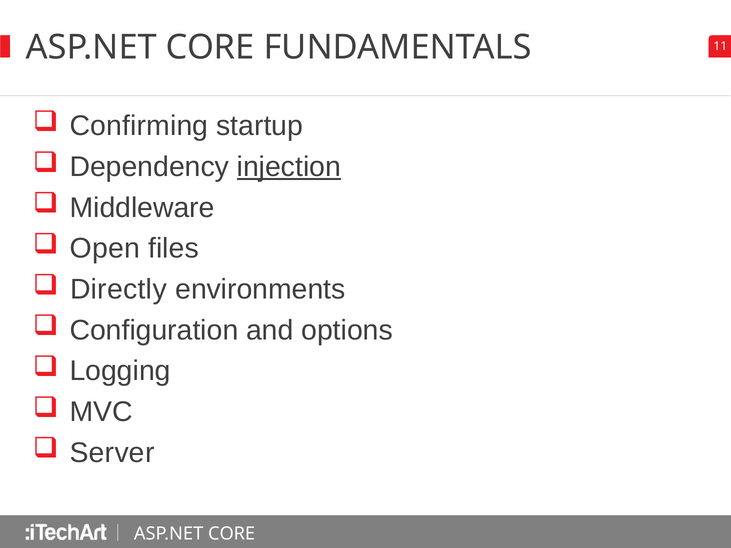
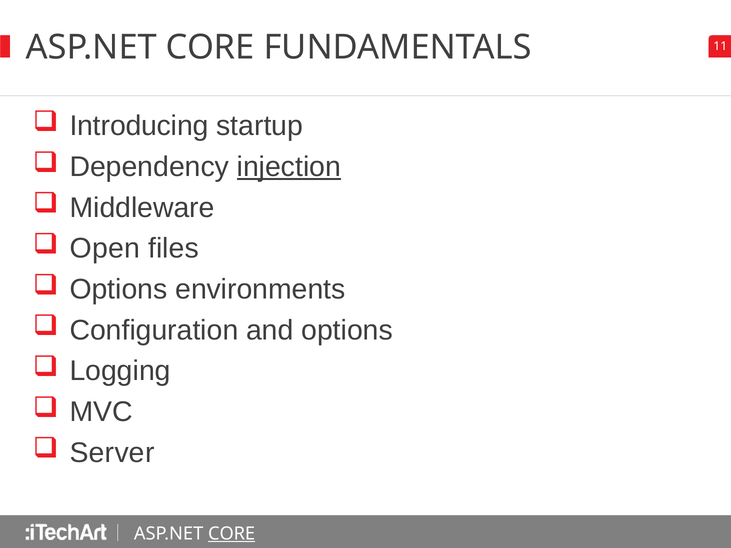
Confirming: Confirming -> Introducing (139, 126)
Directly: Directly -> Options (119, 289)
CORE underline: none -> present (232, 534)
